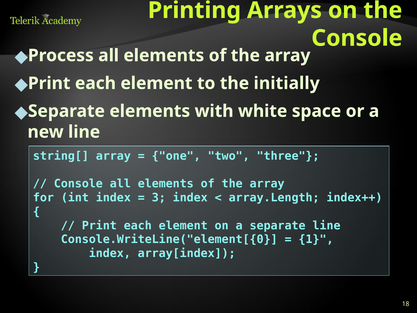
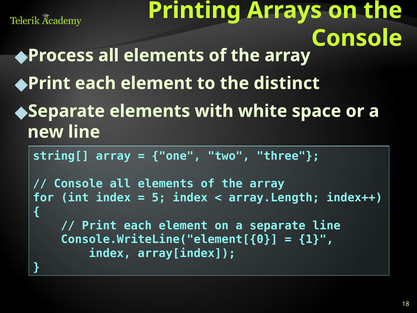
initially: initially -> distinct (287, 83)
3: 3 -> 5 (159, 198)
